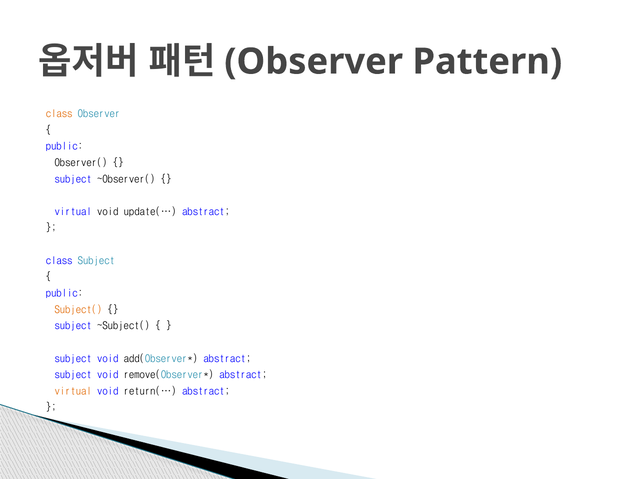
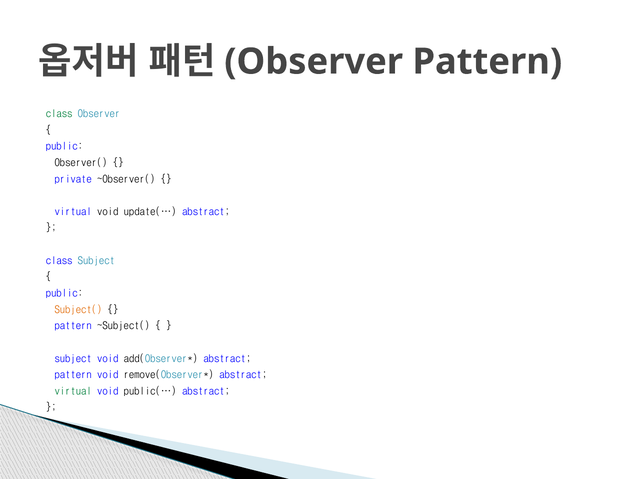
class colour: orange -> green (59, 114)
subject: subject -> private (73, 179)
subject: subject -> pattern (73, 326)
subject: subject -> pattern (73, 374)
virtual colour: orange -> green (73, 391)
return(…: return(… -> public(… (150, 391)
